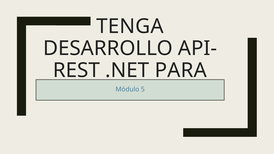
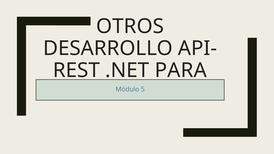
TENGA: TENGA -> OTROS (130, 26)
